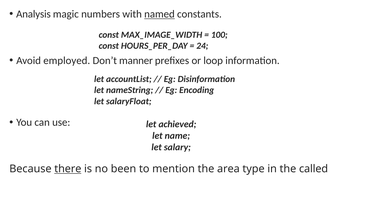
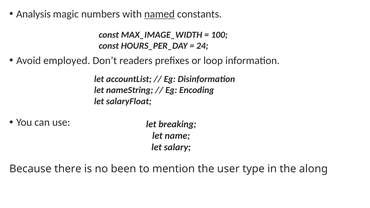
manner: manner -> readers (136, 61)
achieved: achieved -> breaking (177, 124)
there underline: present -> none (68, 169)
area: area -> user (228, 169)
called: called -> along (313, 169)
